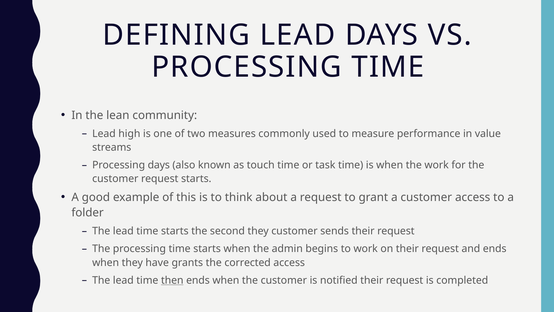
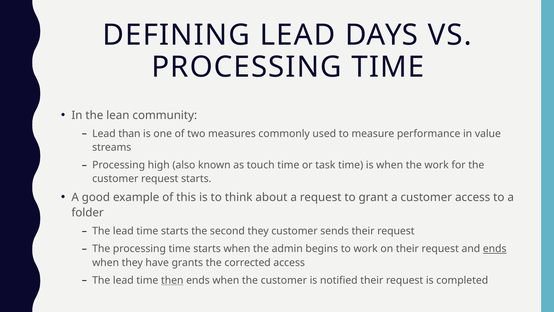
high: high -> than (129, 133)
Processing days: days -> high (159, 165)
ends underline: none -> present (495, 249)
